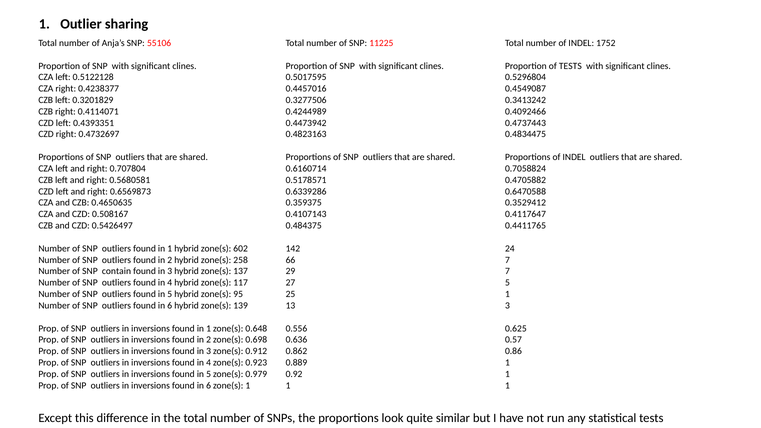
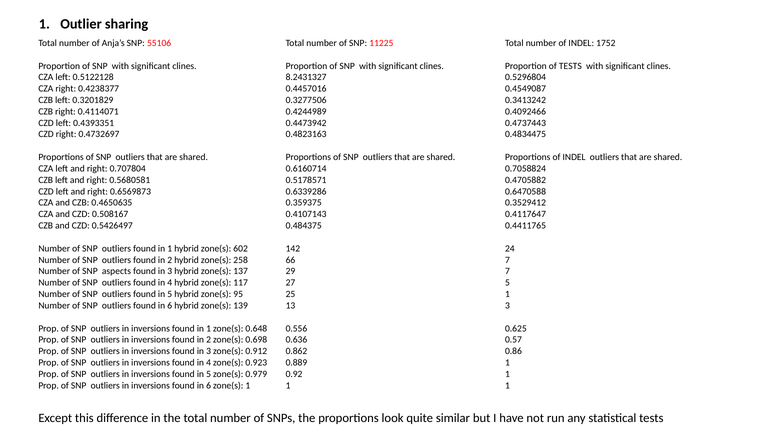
0.5017595: 0.5017595 -> 8.2431327 (306, 77)
contain: contain -> aspects (116, 271)
